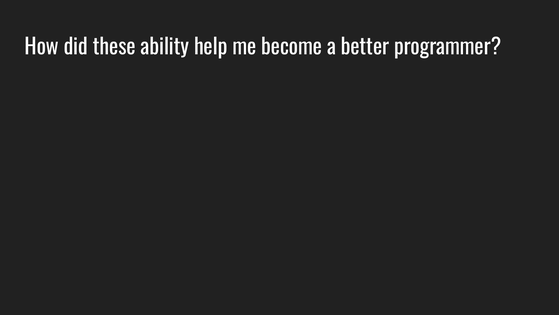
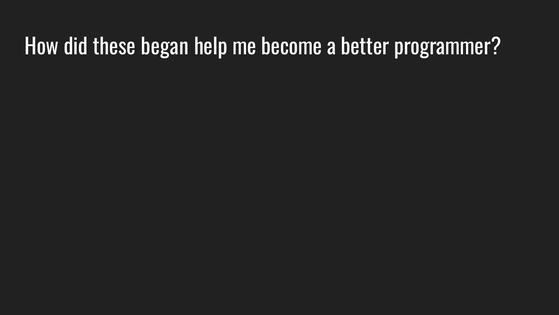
ability: ability -> began (165, 47)
